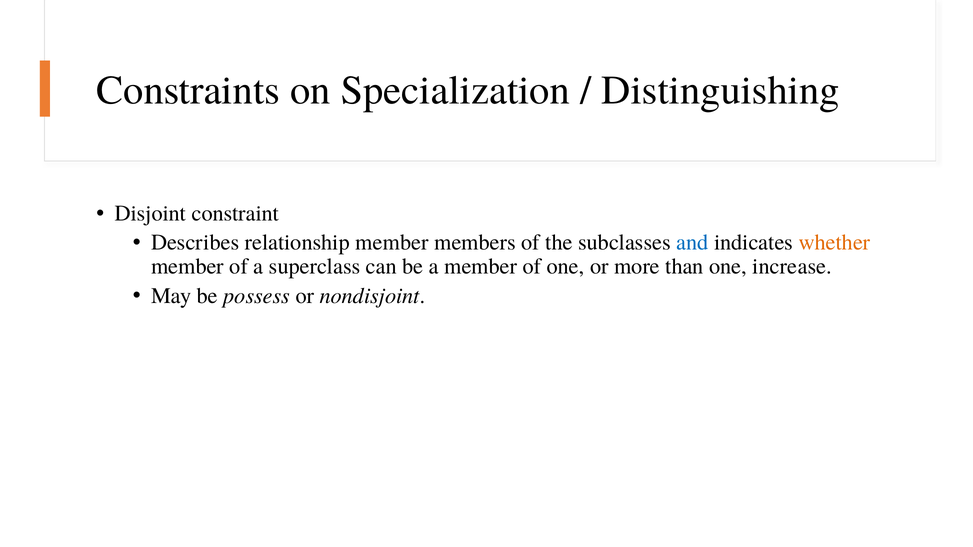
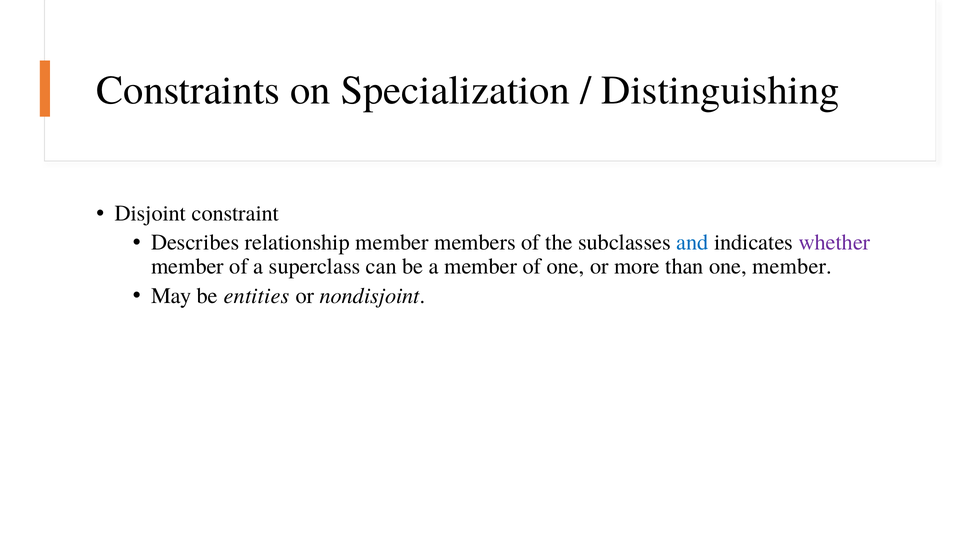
whether colour: orange -> purple (834, 243)
one increase: increase -> member (792, 267)
possess: possess -> entities (257, 296)
